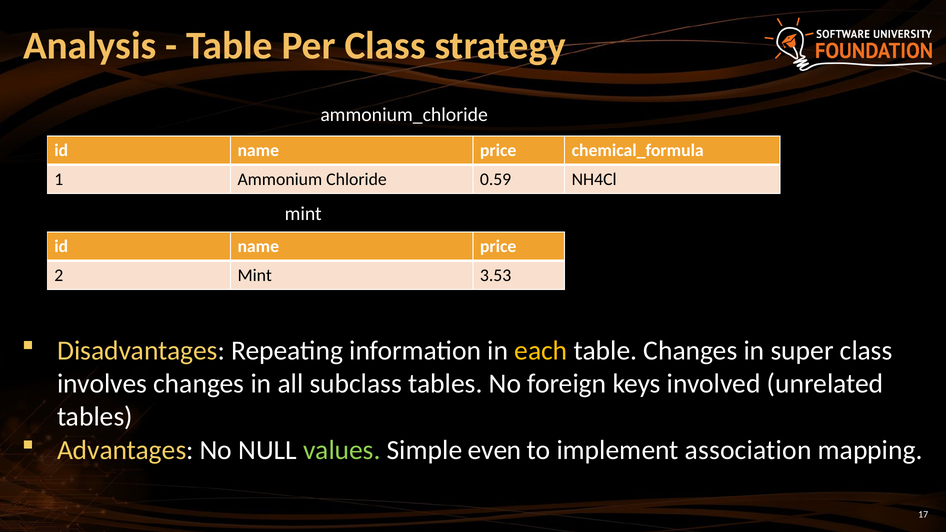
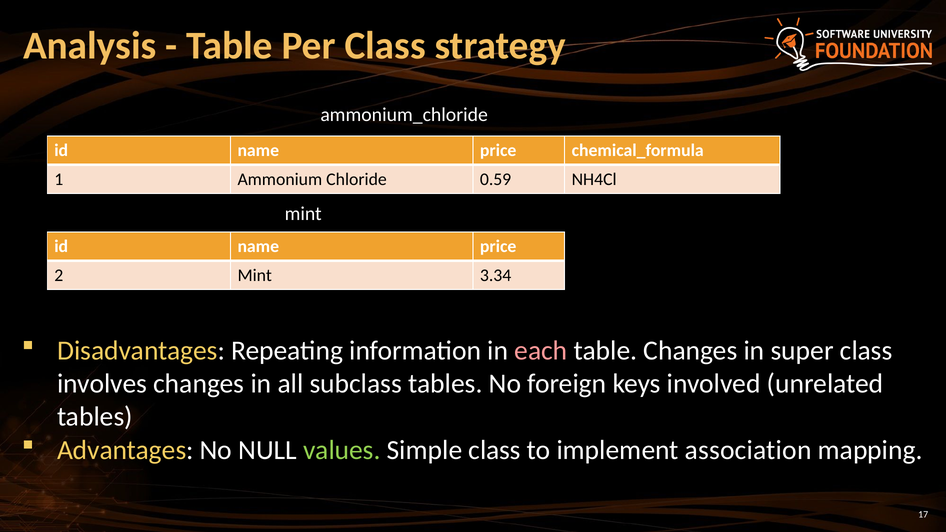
3.53: 3.53 -> 3.34 (496, 275)
each colour: yellow -> pink (541, 351)
Simple even: even -> class (495, 450)
